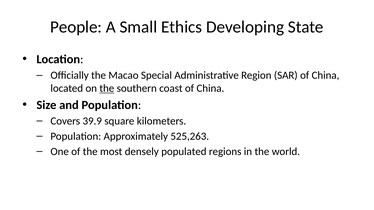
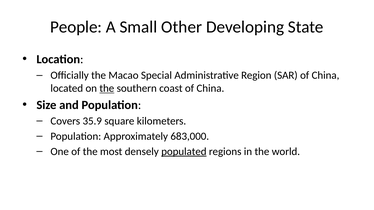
Ethics: Ethics -> Other (182, 27)
39.9: 39.9 -> 35.9 (92, 121)
525,263: 525,263 -> 683,000 (190, 136)
populated underline: none -> present (184, 152)
